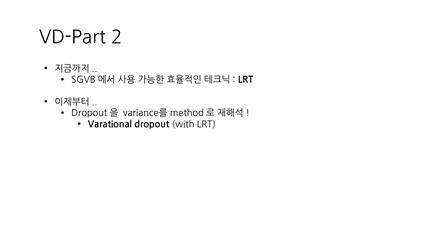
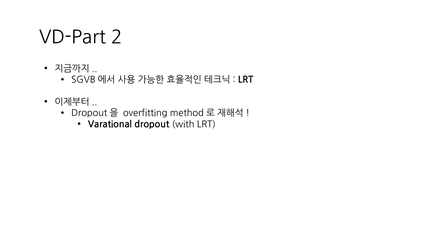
variance를: variance를 -> overfitting (145, 113)
